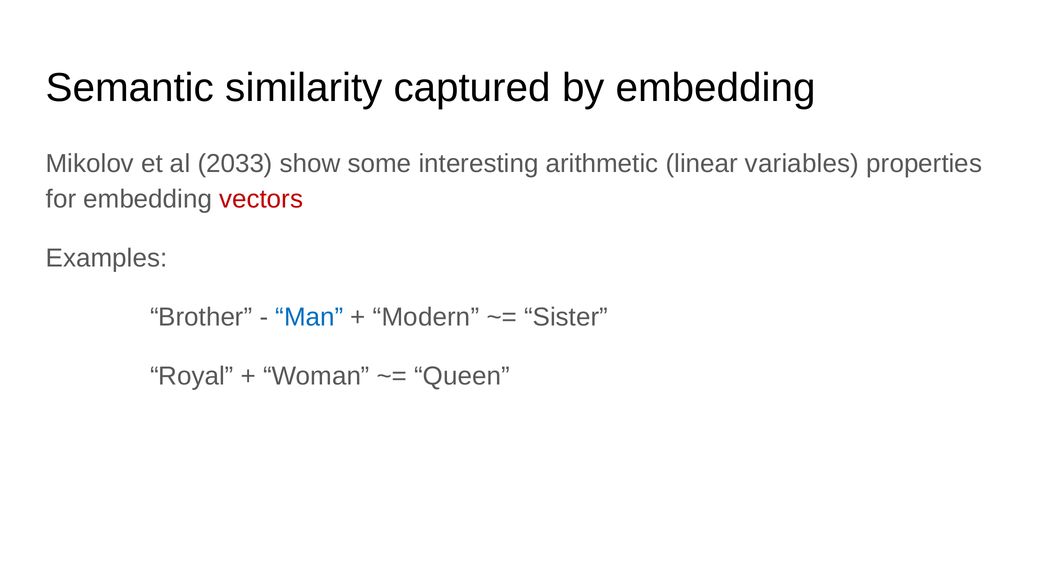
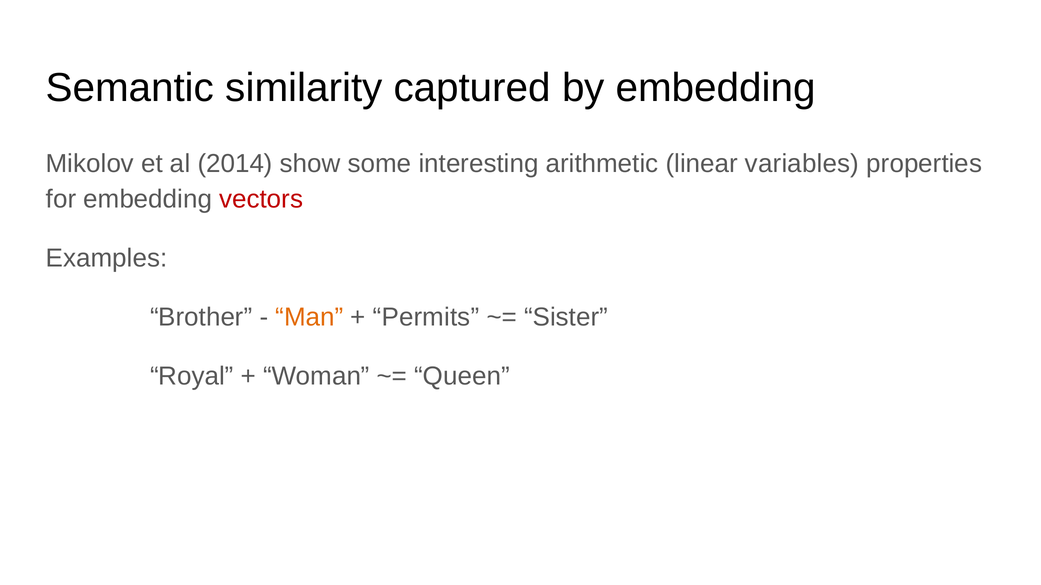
2033: 2033 -> 2014 (235, 164)
Man colour: blue -> orange (309, 318)
Modern: Modern -> Permits (426, 318)
